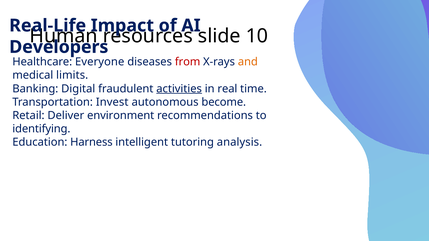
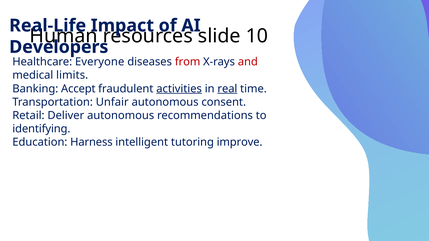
and colour: orange -> red (248, 62)
Digital: Digital -> Accept (78, 89)
real underline: none -> present (227, 89)
Invest: Invest -> Unfair (112, 102)
become: become -> consent (224, 102)
Deliver environment: environment -> autonomous (121, 116)
analysis: analysis -> improve (240, 142)
